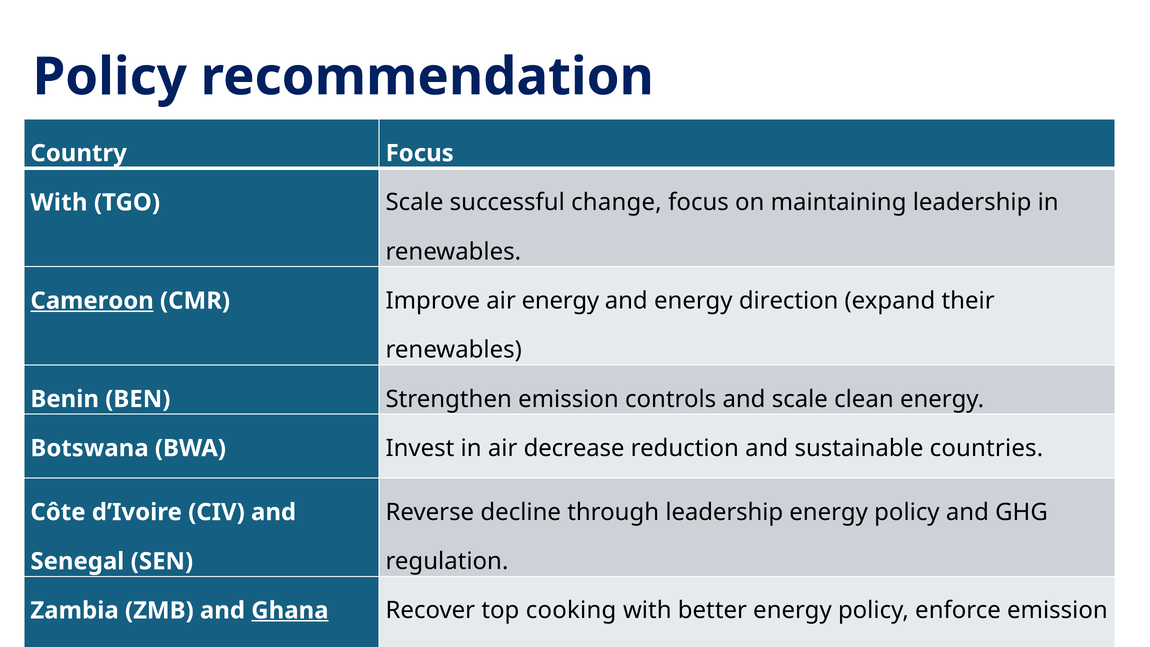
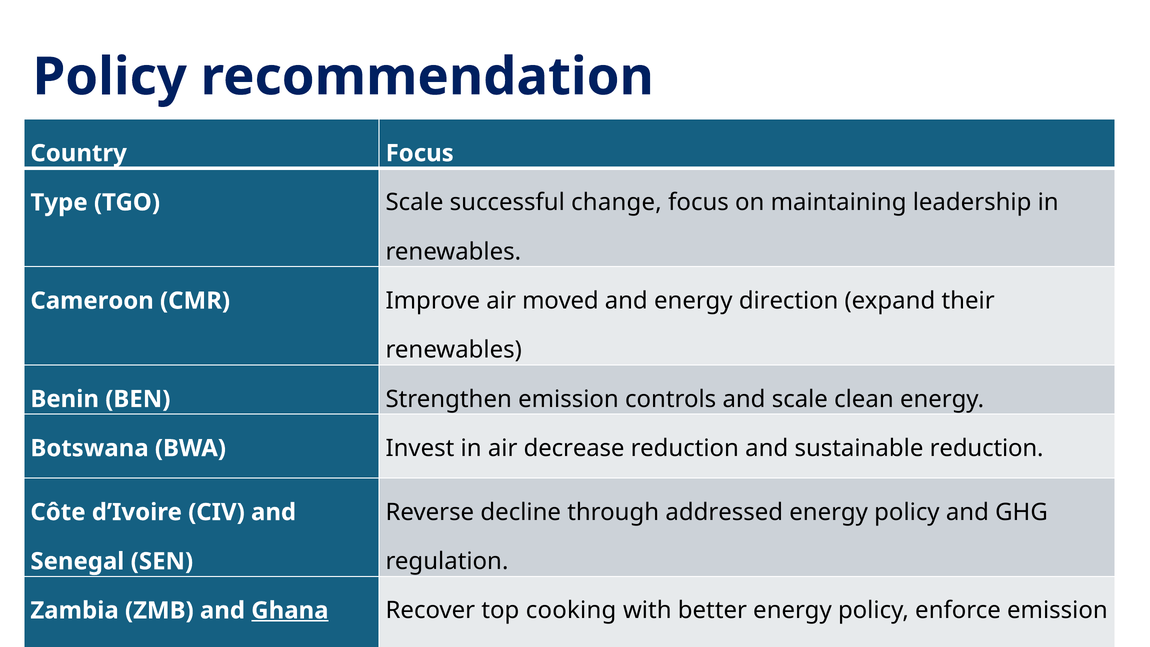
With: With -> Type (59, 202)
Cameroon underline: present -> none (92, 301)
air energy: energy -> moved (560, 301)
sustainable countries: countries -> reduction (987, 448)
through leadership: leadership -> addressed (724, 512)
